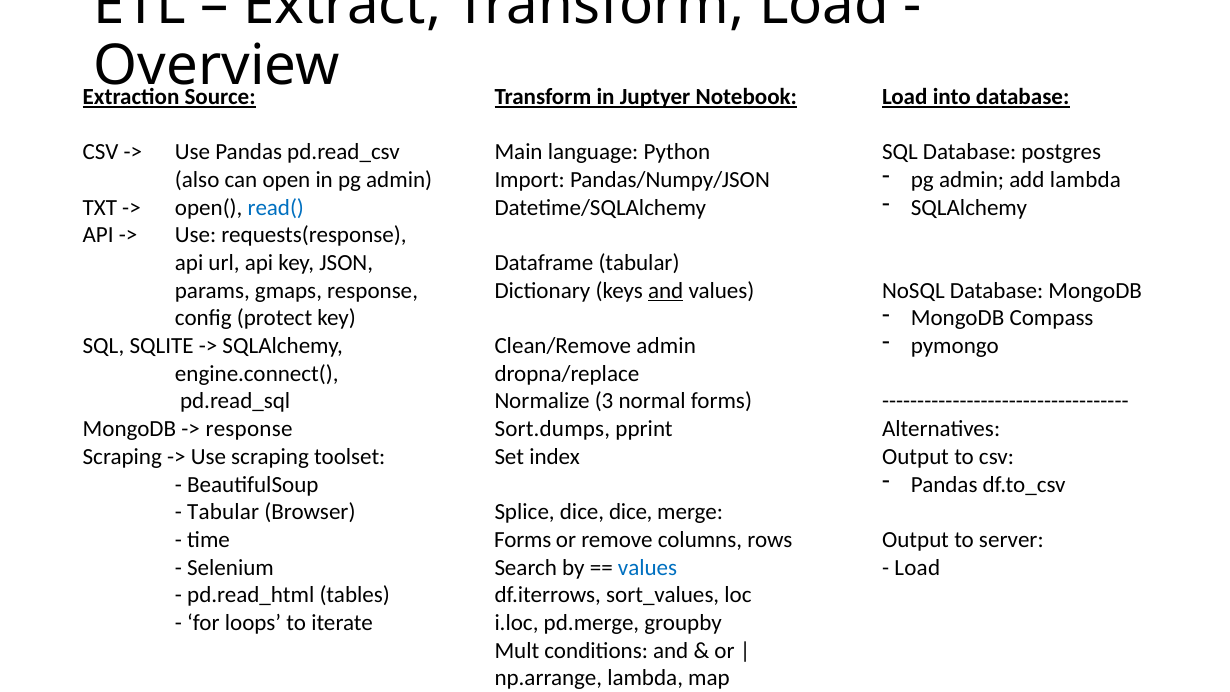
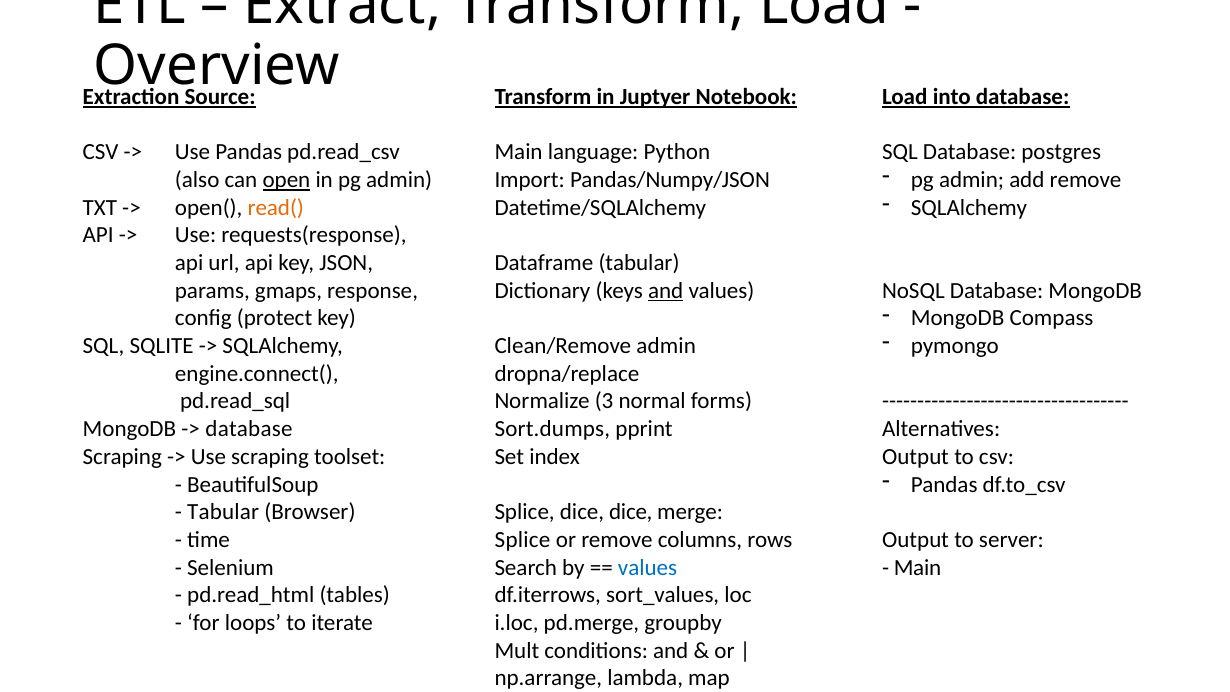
add lambda: lambda -> remove (1086, 180)
open underline: none -> present (286, 180)
read( colour: blue -> orange (276, 208)
response: response -> database (249, 429)
Forms: Forms -> Splice (523, 540)
Load: Load -> Main (918, 567)
